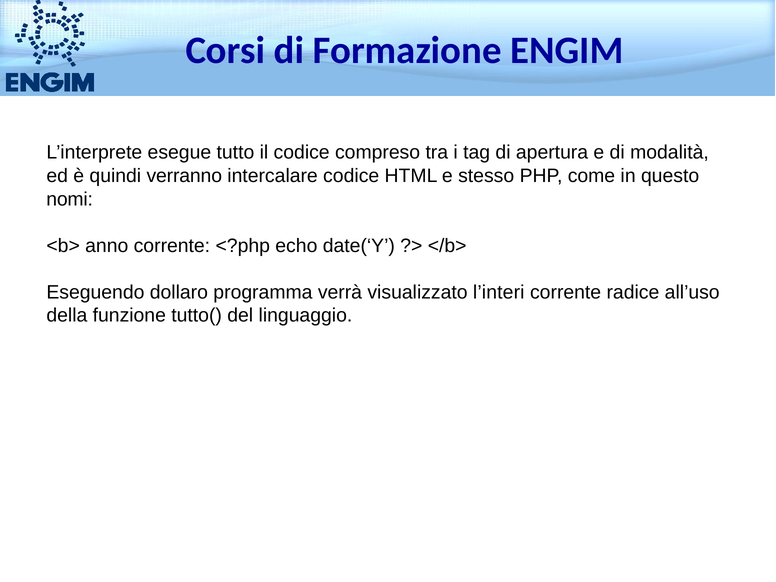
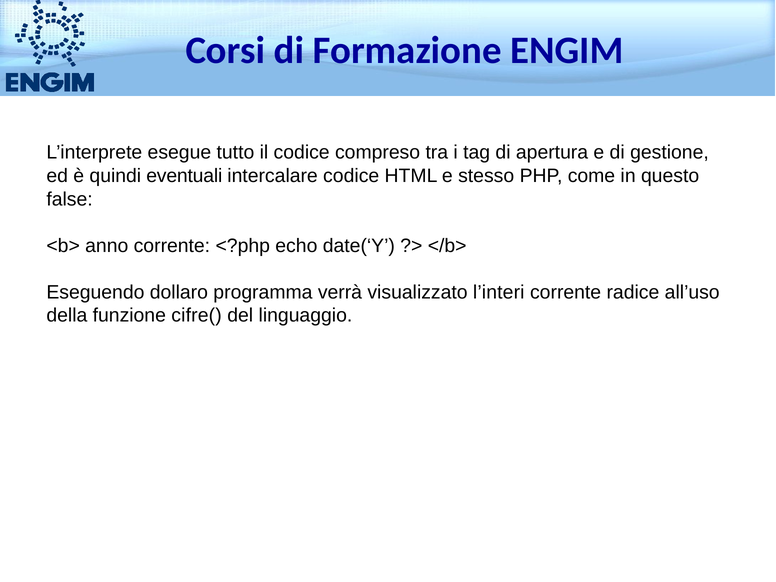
modalità: modalità -> gestione (669, 153)
verranno: verranno -> eventuali (184, 176)
nomi: nomi -> false (70, 199)
tutto(: tutto( -> cifre( (197, 316)
